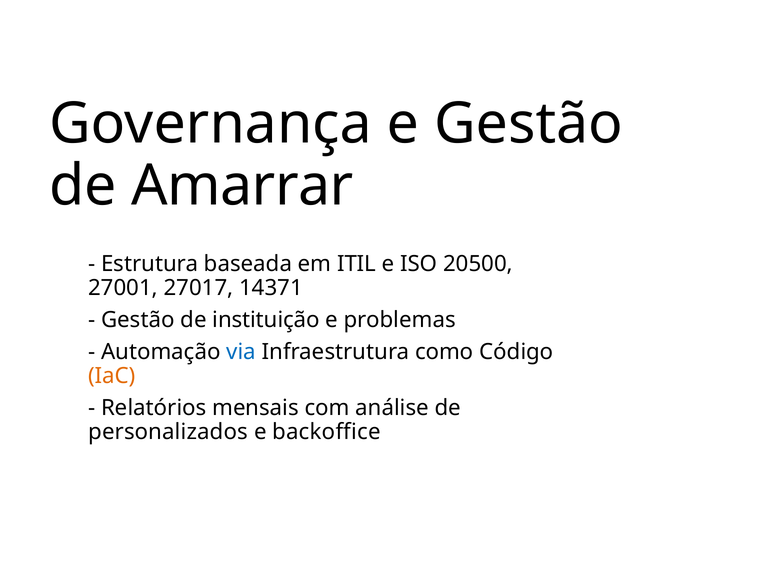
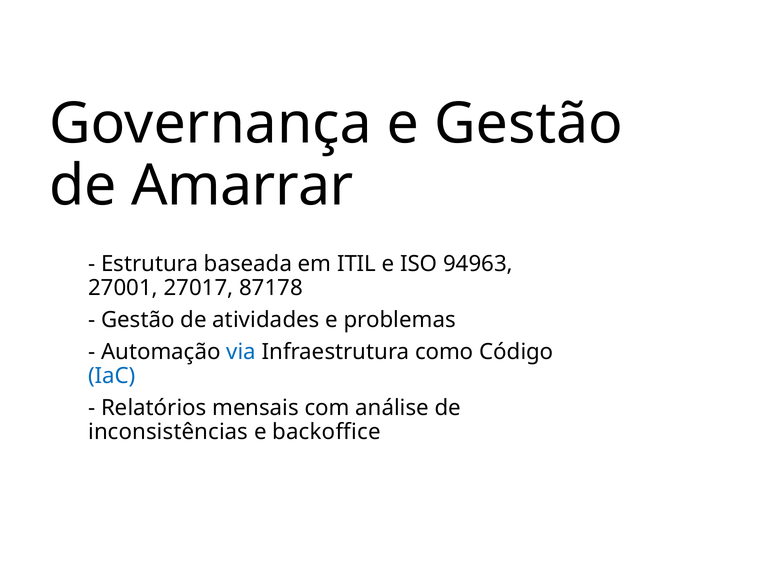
20500: 20500 -> 94963 (478, 264)
14371: 14371 -> 87178 (271, 288)
instituição: instituição -> atividades (266, 320)
IaC colour: orange -> blue (112, 376)
personalizados: personalizados -> inconsistências (168, 432)
